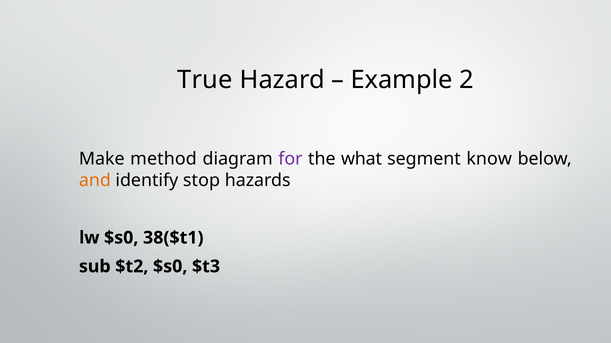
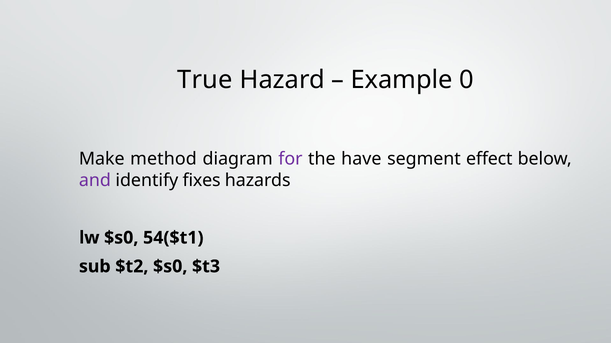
2: 2 -> 0 (467, 80)
what: what -> have (361, 159)
know: know -> effect (489, 159)
and colour: orange -> purple (95, 181)
stop: stop -> fixes (202, 181)
38($t1: 38($t1 -> 54($t1 (173, 238)
